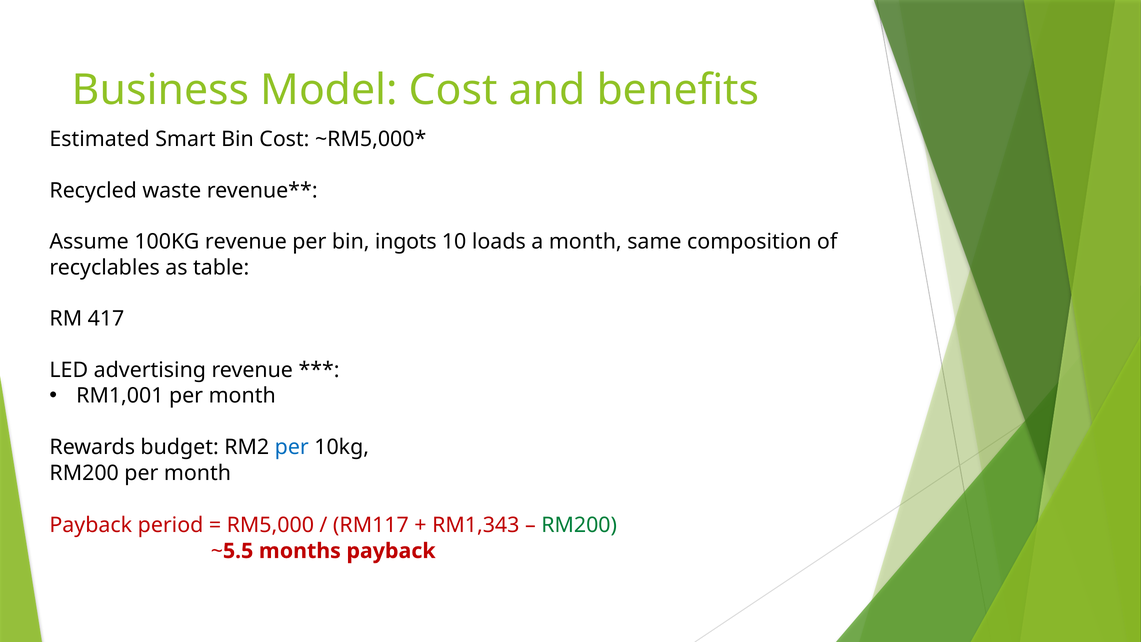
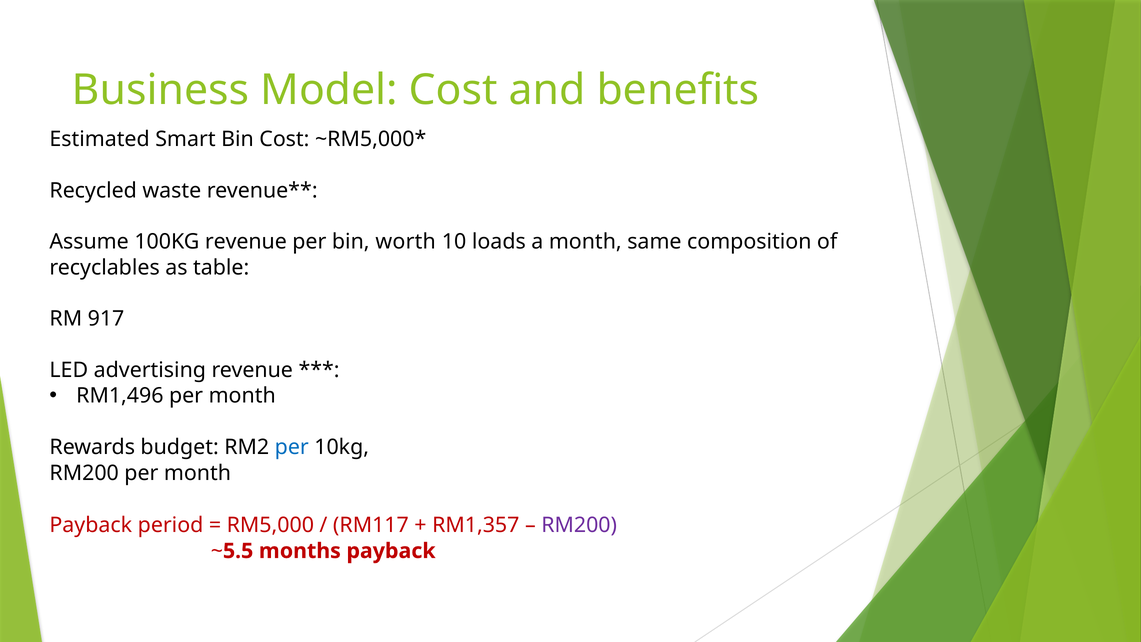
ingots: ingots -> worth (406, 242)
417: 417 -> 917 (106, 319)
RM1,001: RM1,001 -> RM1,496 (120, 396)
RM1,343: RM1,343 -> RM1,357 (476, 525)
RM200 colour: green -> purple (579, 525)
